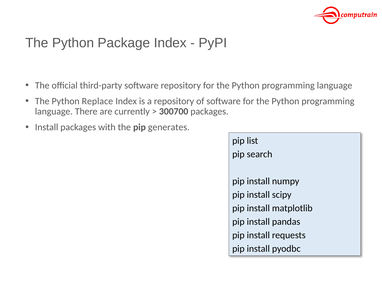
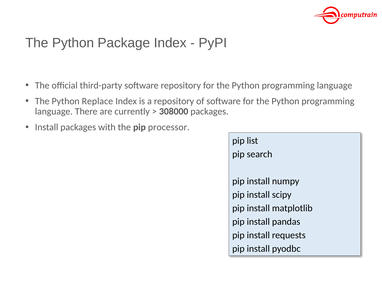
300700: 300700 -> 308000 (174, 111)
generates: generates -> processor (169, 127)
